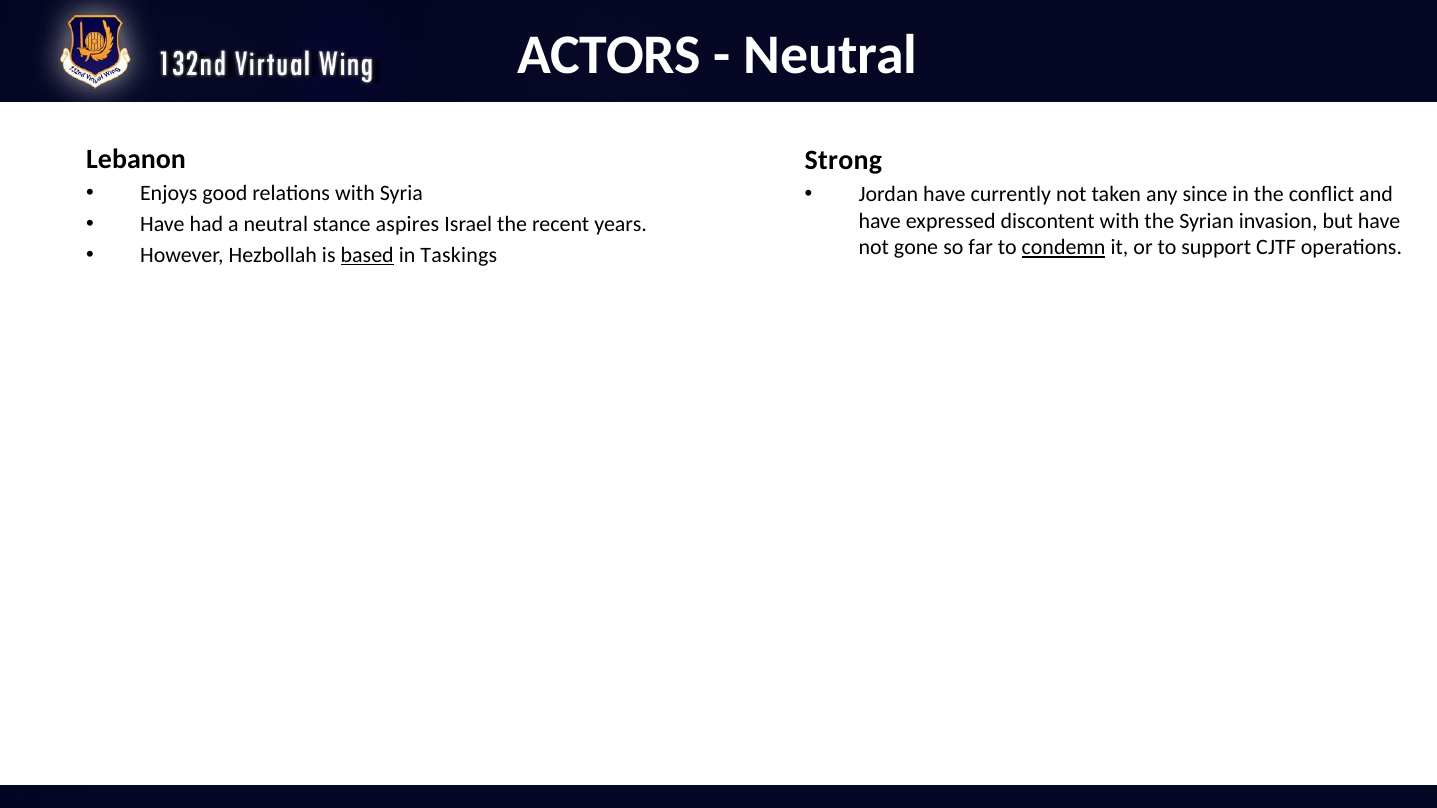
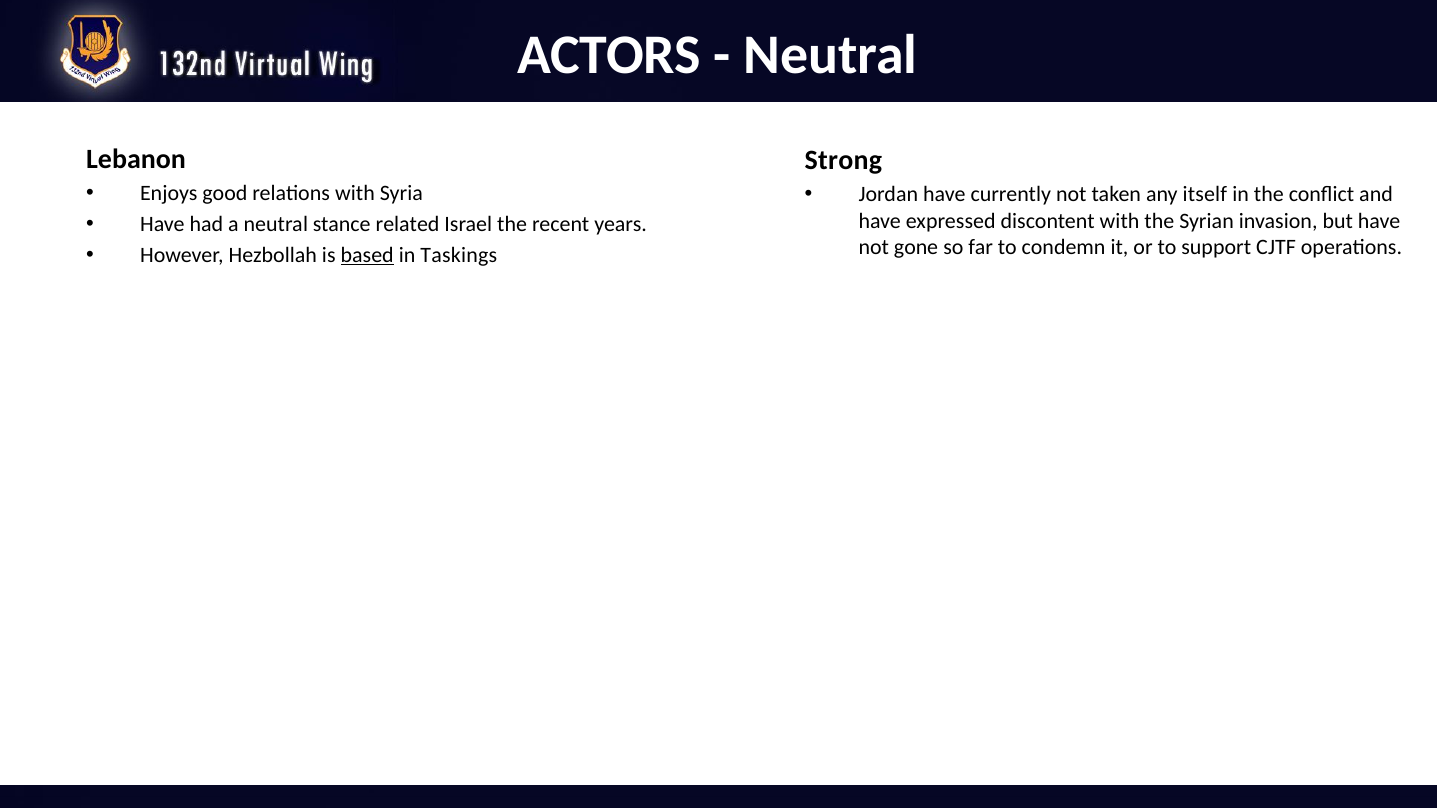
since: since -> itself (1205, 195)
aspires: aspires -> related (408, 225)
condemn underline: present -> none (1064, 248)
